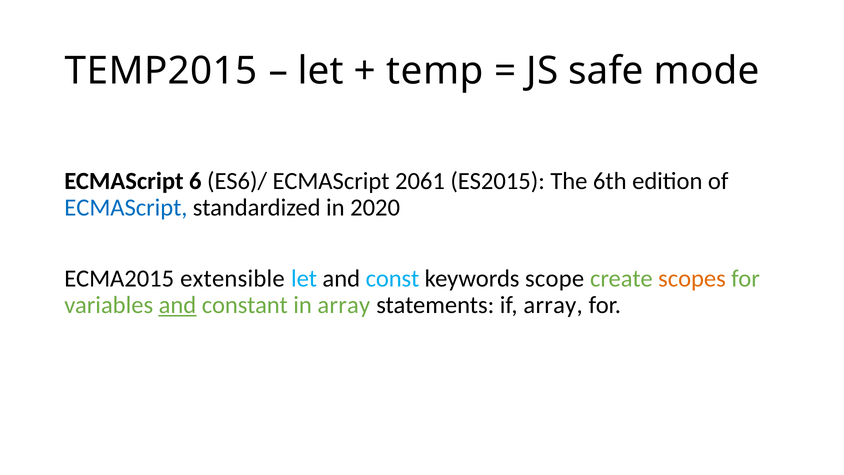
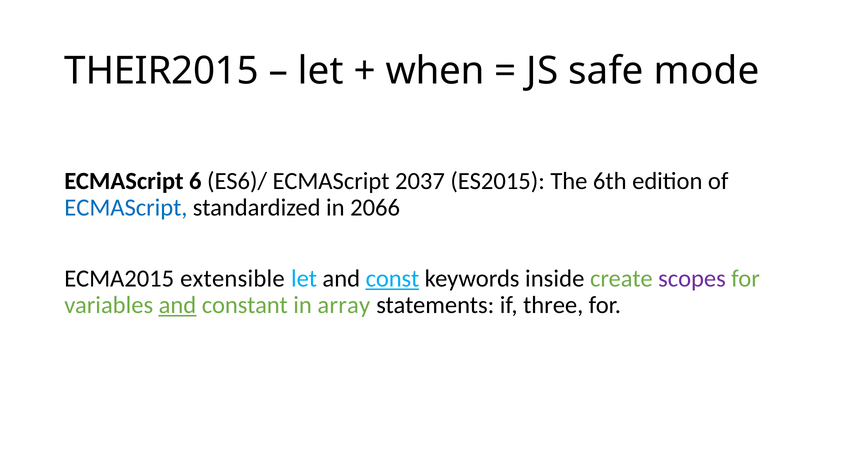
TEMP2015: TEMP2015 -> THEIR2015 (162, 71)
temp: temp -> when (435, 71)
2061: 2061 -> 2037 (420, 181)
2020: 2020 -> 2066 (375, 208)
const underline: none -> present (392, 278)
scope: scope -> inside (555, 278)
scopes colour: orange -> purple (692, 278)
if array: array -> three (553, 305)
